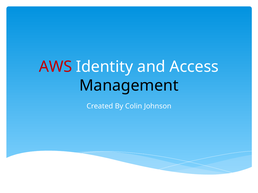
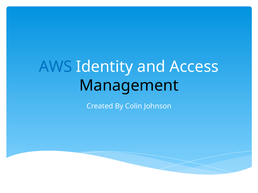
AWS colour: red -> blue (56, 67)
